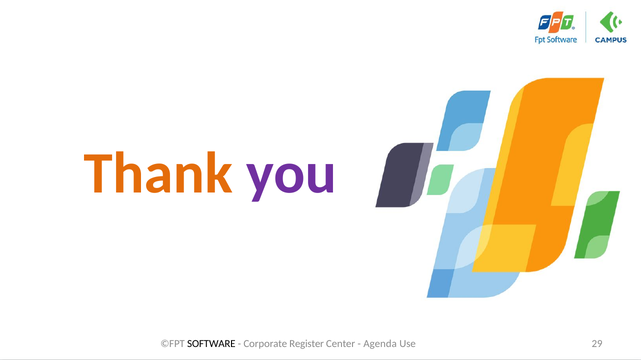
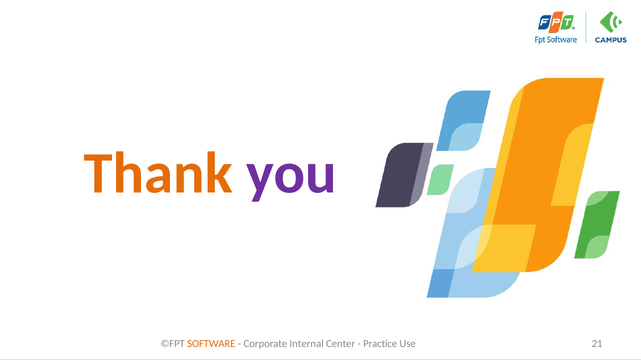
SOFTWARE colour: black -> orange (211, 344)
Register: Register -> Internal (307, 344)
Agenda: Agenda -> Practice (380, 344)
29: 29 -> 21 (597, 344)
